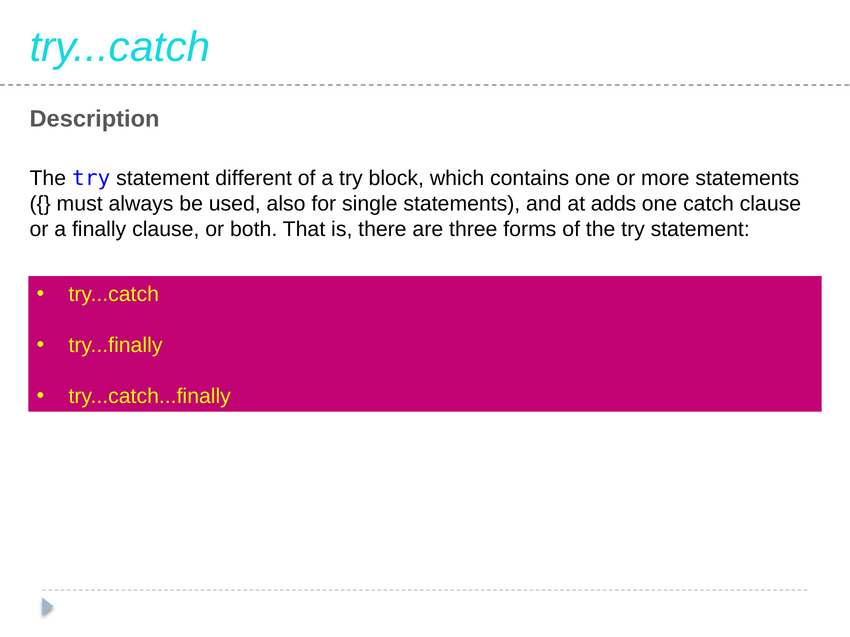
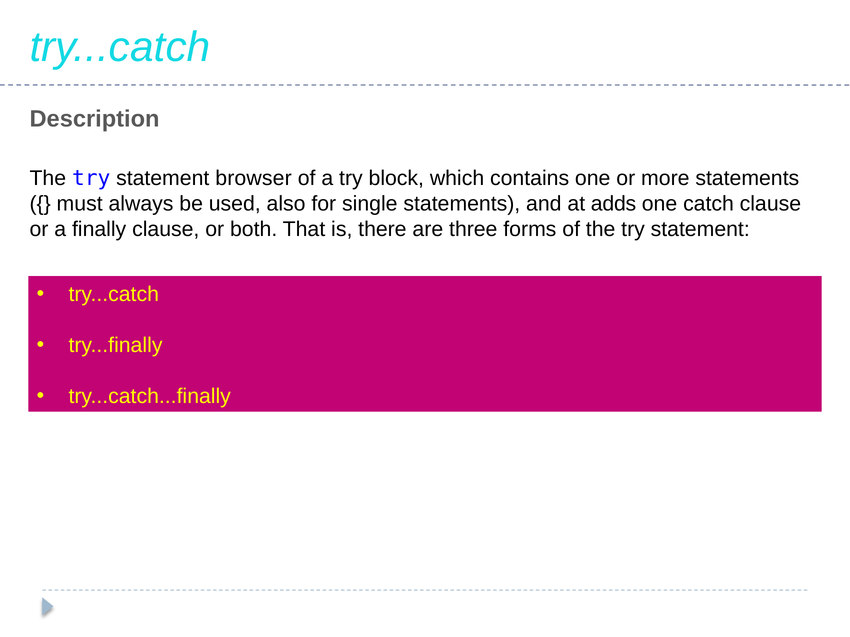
different: different -> browser (254, 178)
